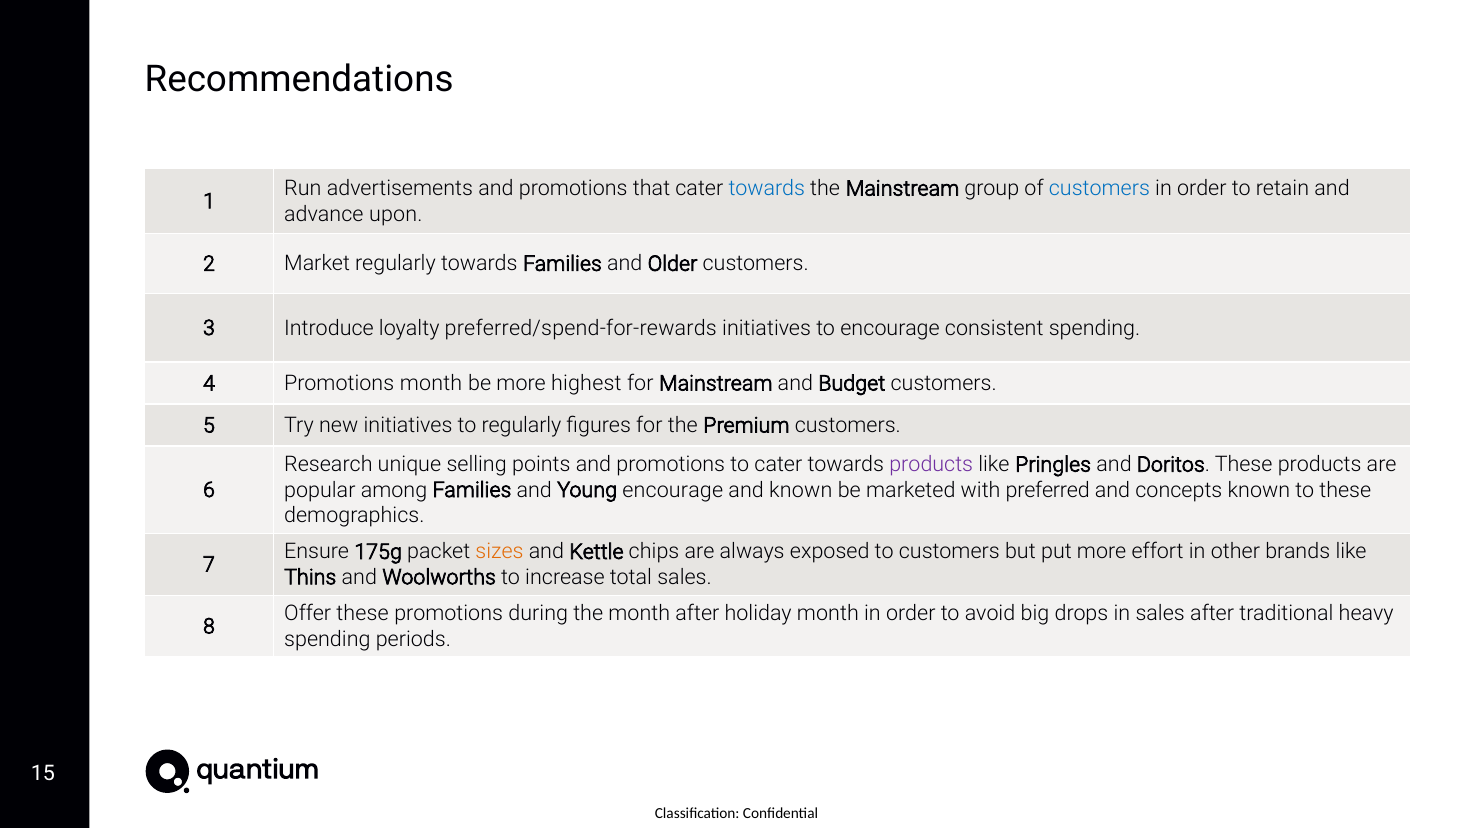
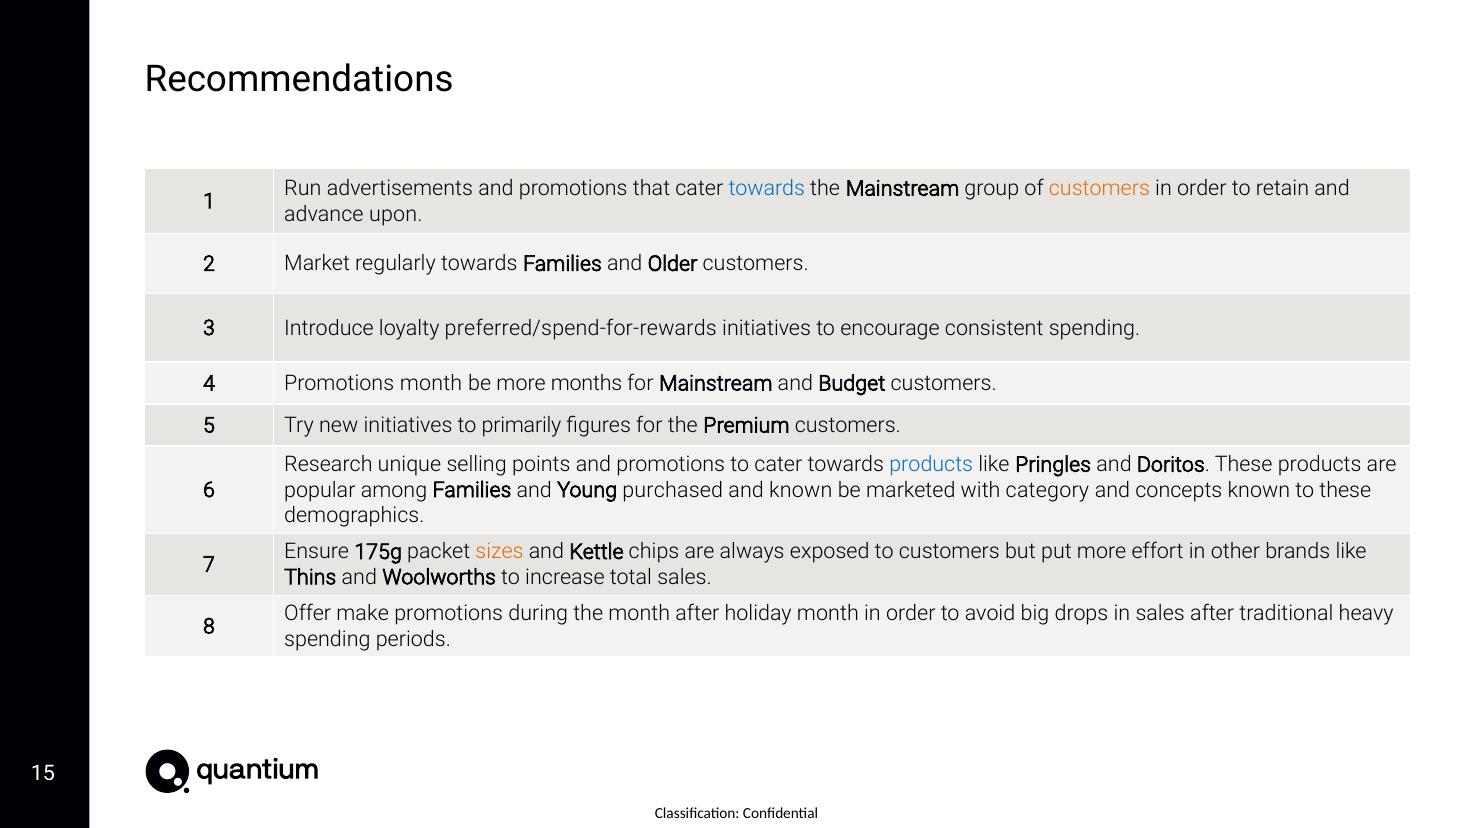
customers colour: blue -> orange (1099, 189)
highest: highest -> months (587, 384)
to regularly: regularly -> primarily (522, 426)
products colour: purple -> blue (931, 465)
Young encourage: encourage -> purchased (673, 490)
preferred: preferred -> category (1047, 490)
Offer these: these -> make (363, 614)
